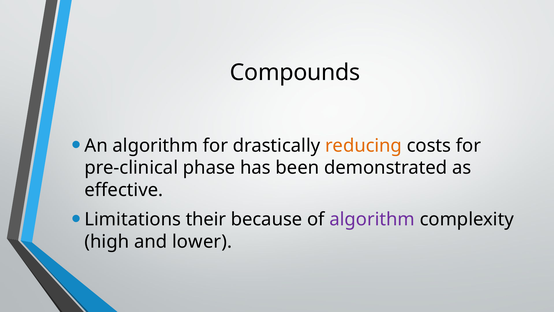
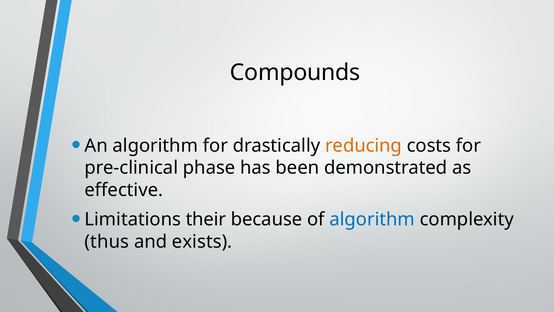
algorithm colour: purple -> blue (372, 219)
high: high -> thus (107, 241)
lower: lower -> exists (202, 241)
